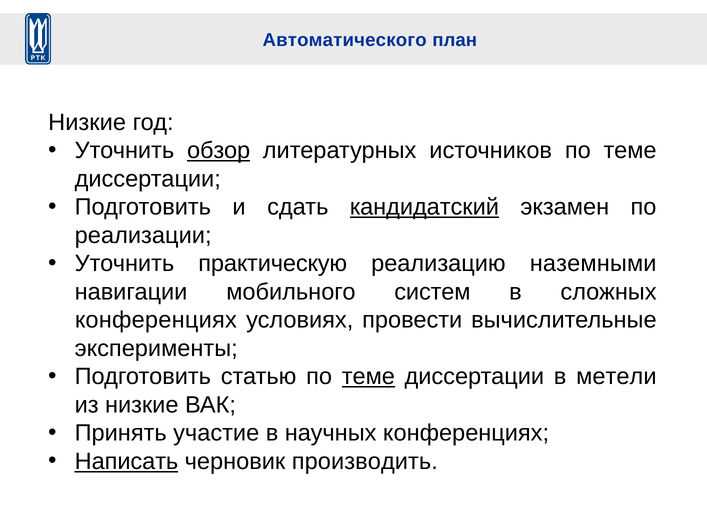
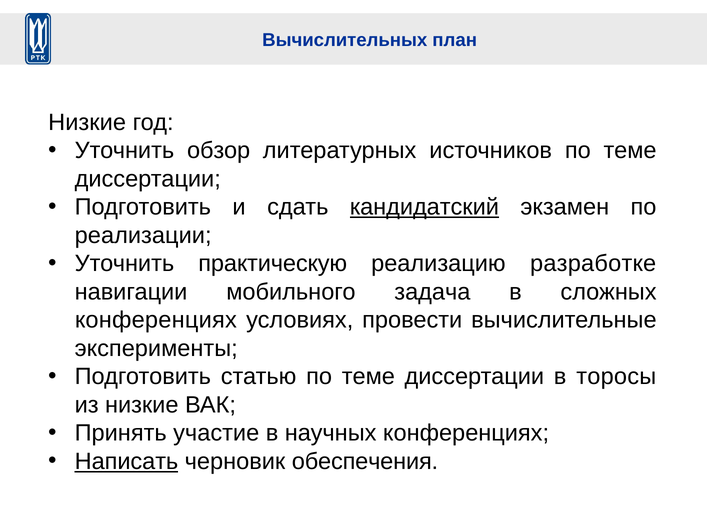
Автоматического: Автоматического -> Вычислительных (345, 40)
обзор underline: present -> none (219, 151)
наземными: наземными -> разработке (593, 264)
систем: систем -> задача (432, 292)
теме underline: present -> none (368, 377)
метели: метели -> торосы (616, 377)
производить: производить -> обеспечения (365, 462)
